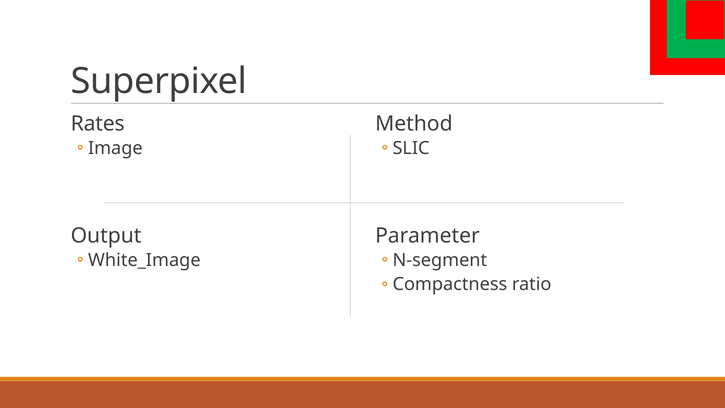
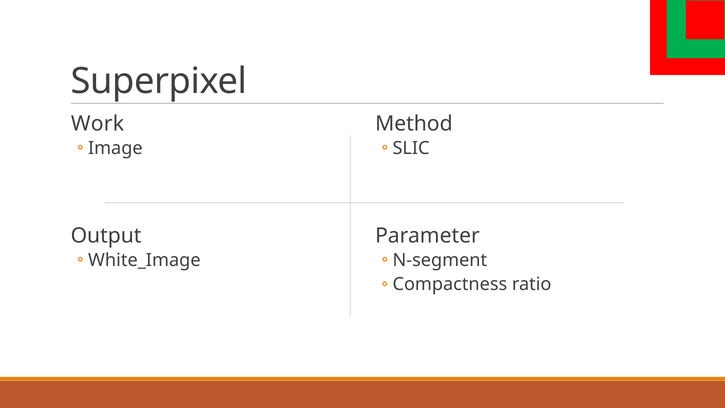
Rates: Rates -> Work (98, 124)
